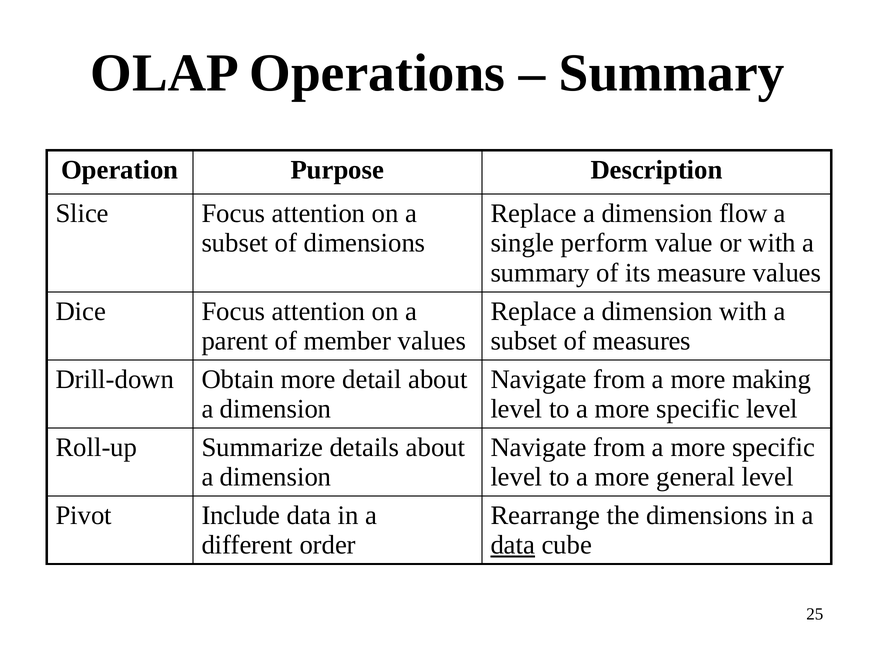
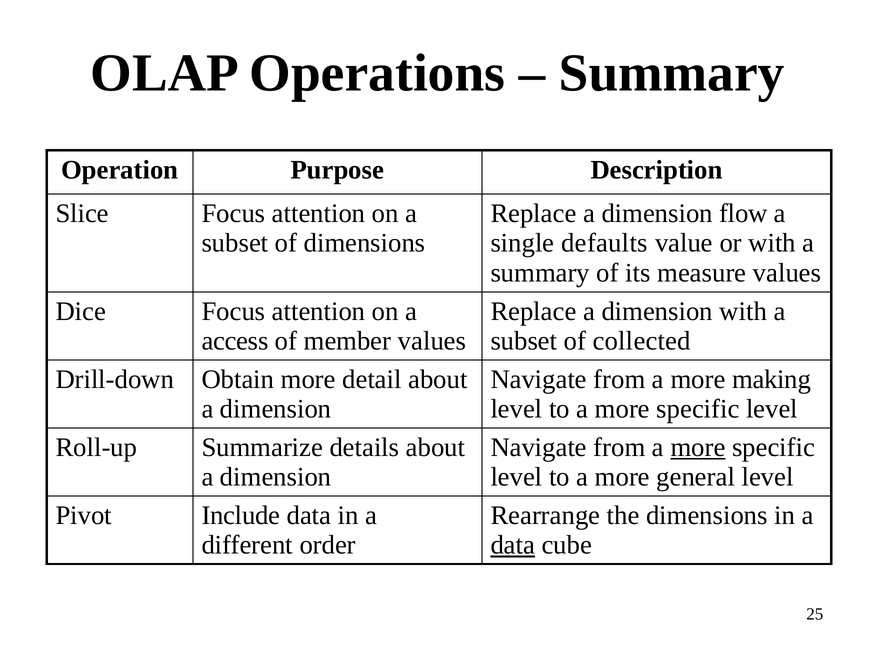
perform: perform -> defaults (604, 243)
parent: parent -> access (235, 341)
measures: measures -> collected (642, 341)
more underline: none -> present (698, 447)
